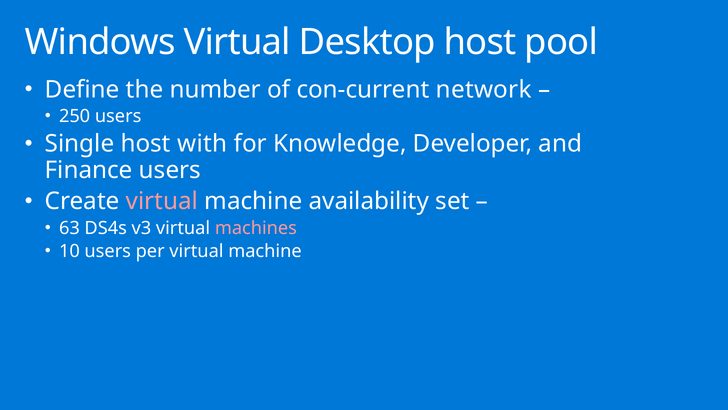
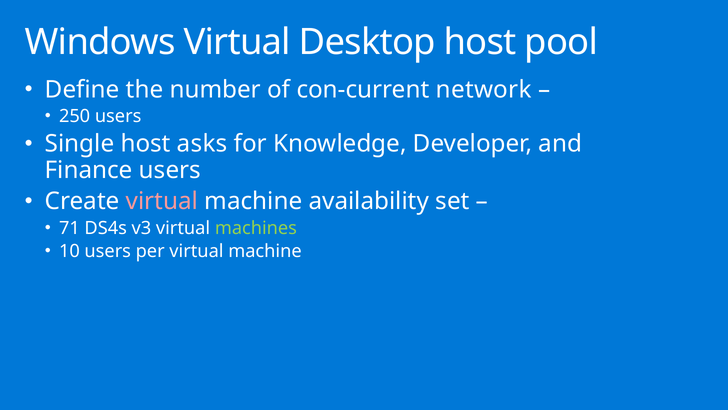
with: with -> asks (202, 144)
63: 63 -> 71 (69, 228)
machines colour: pink -> light green (256, 228)
